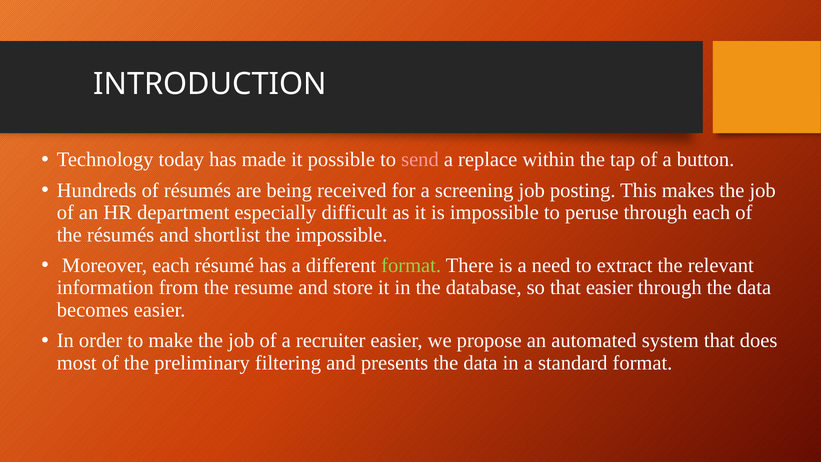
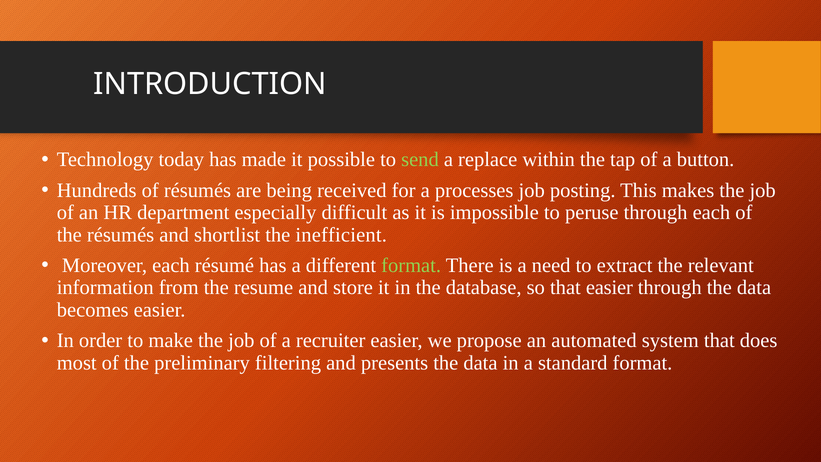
send colour: pink -> light green (420, 160)
screening: screening -> processes (474, 190)
the impossible: impossible -> inefficient (341, 235)
